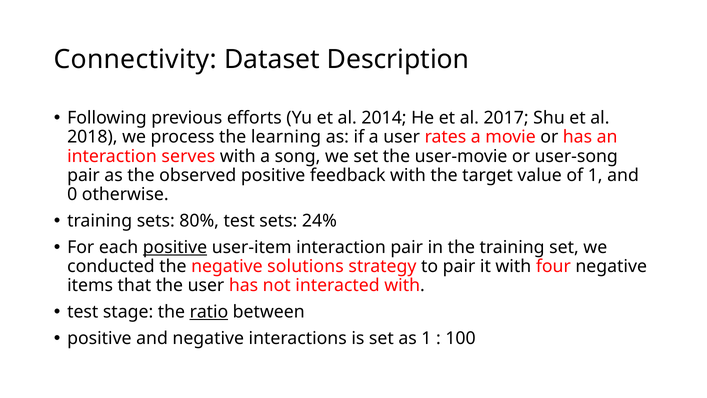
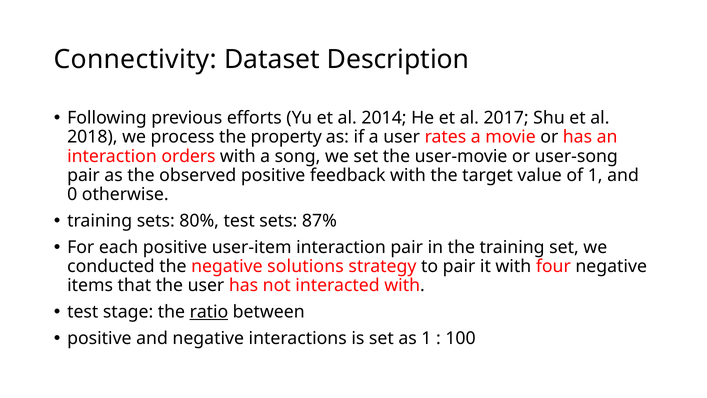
learning: learning -> property (286, 137)
serves: serves -> orders (188, 156)
24%: 24% -> 87% (319, 221)
positive underline: present -> none (175, 247)
